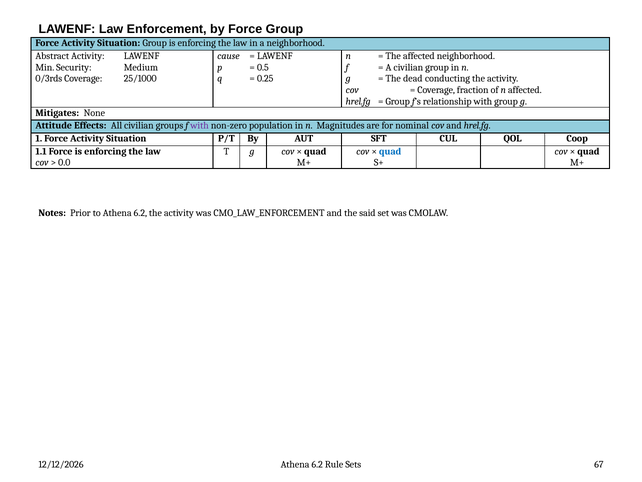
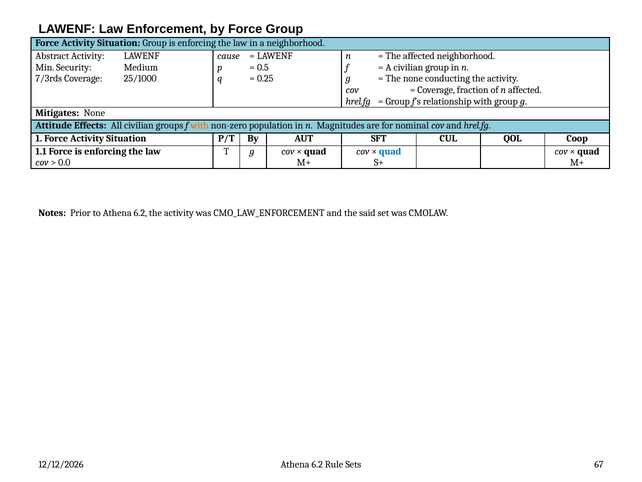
0/3rds: 0/3rds -> 7/3rds (49, 79)
The dead: dead -> none (413, 79)
with colour: purple -> orange (200, 126)
